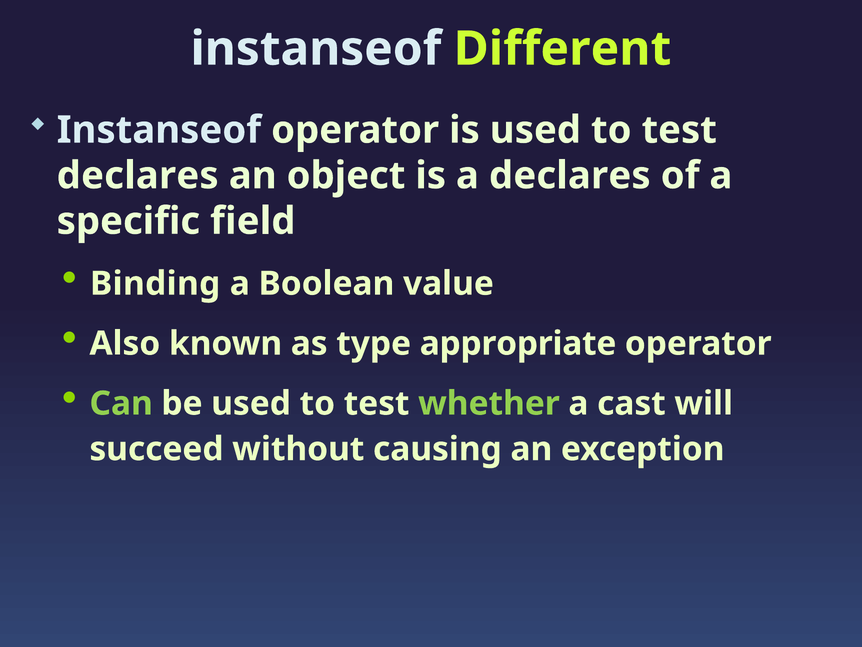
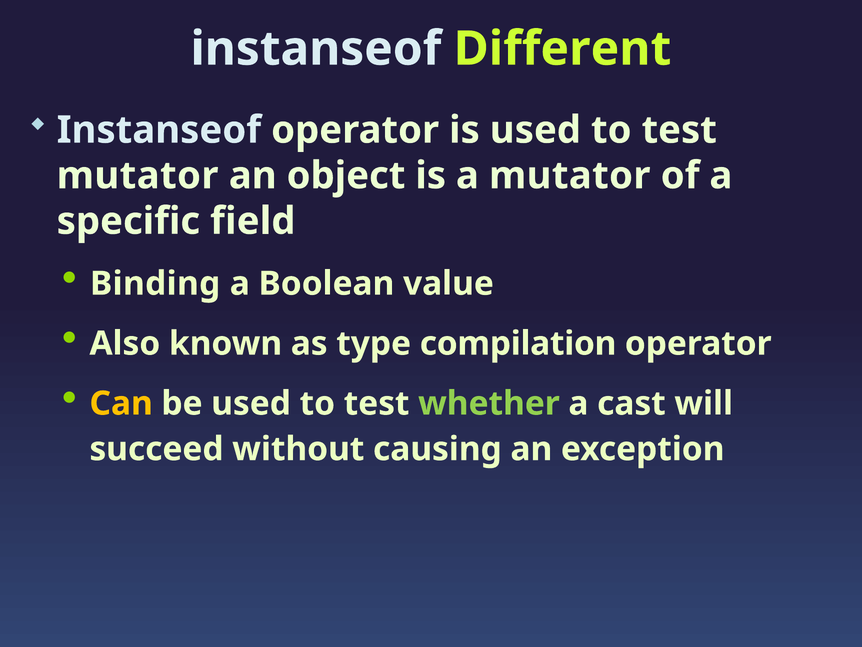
declares: declares -> mutator (138, 176)
a declares: declares -> mutator (570, 176)
appropriate: appropriate -> compilation (518, 343)
Can colour: light green -> yellow (121, 403)
